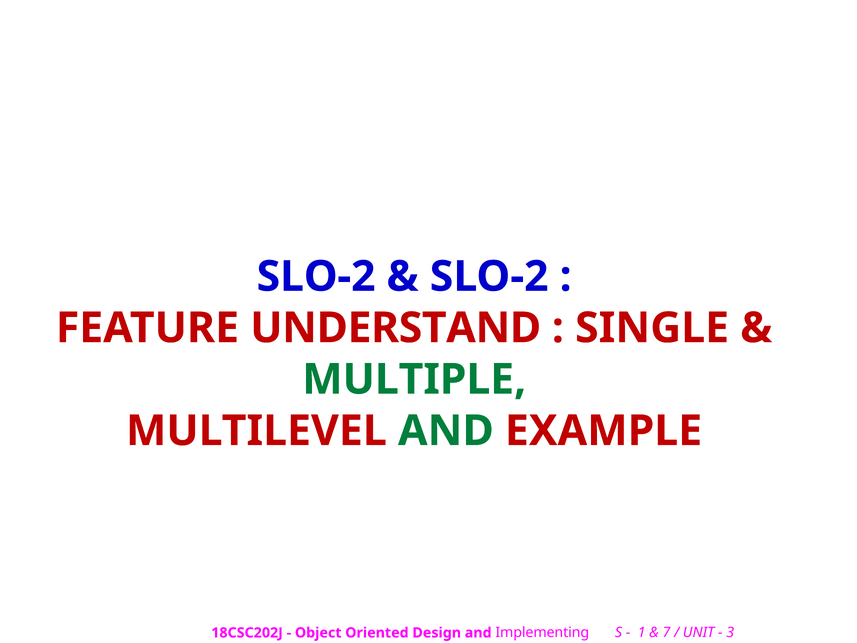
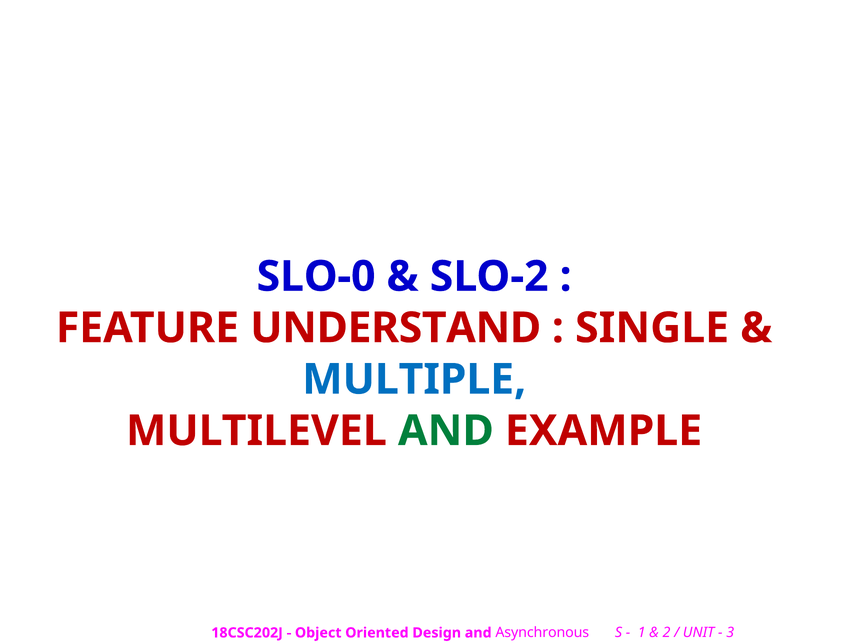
SLO-2: SLO-2 -> SLO-0 (316, 276)
MULTIPLE colour: green -> blue (414, 379)
Implementing: Implementing -> Asynchronous (542, 633)
7: 7 -> 2 (667, 633)
